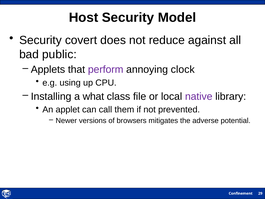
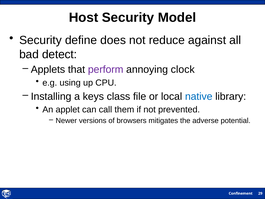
covert: covert -> define (81, 40)
public: public -> detect (60, 54)
what: what -> keys (93, 96)
native colour: purple -> blue (199, 96)
